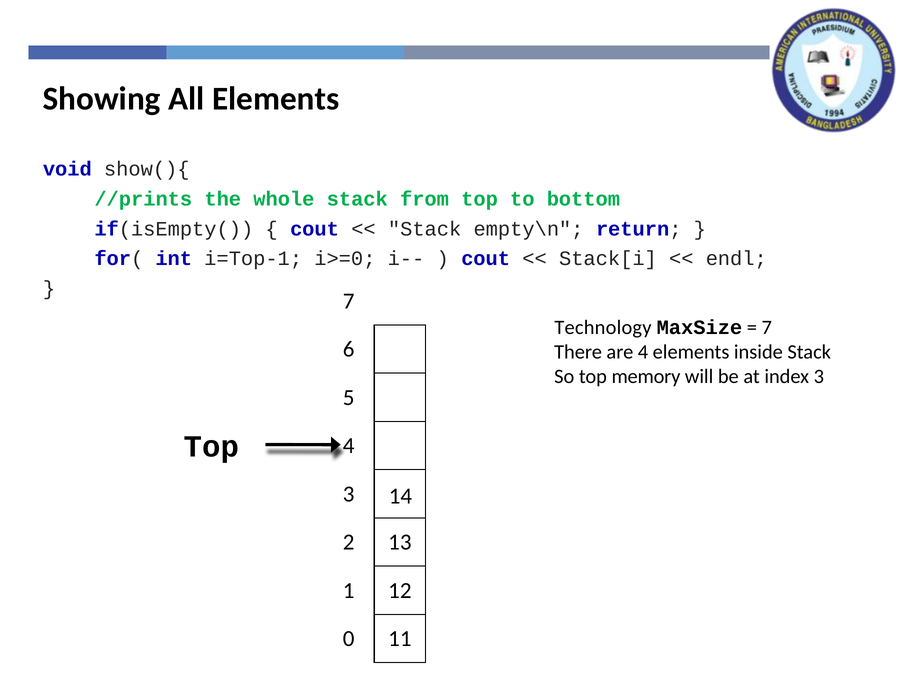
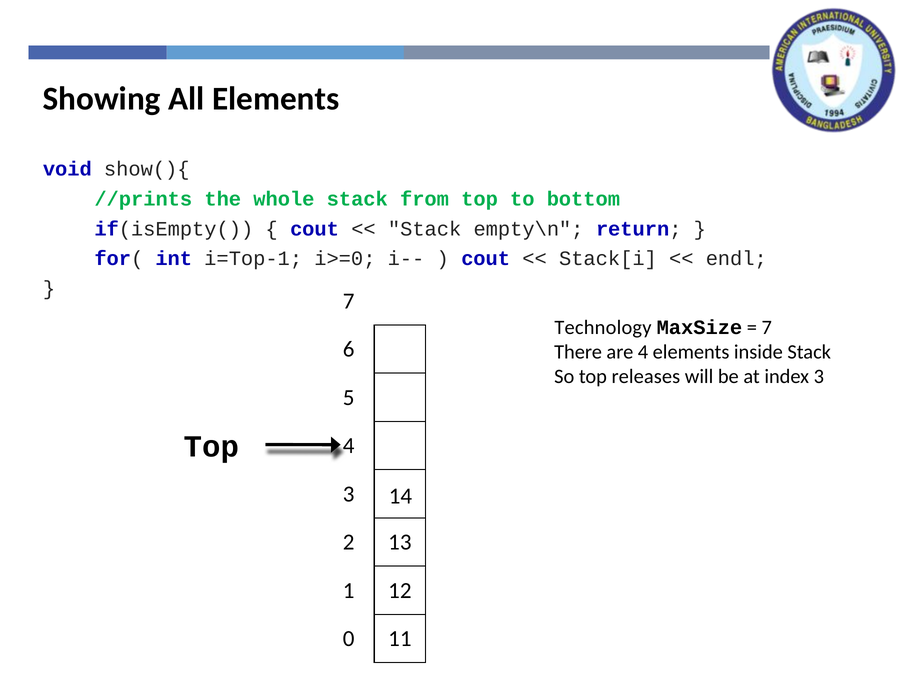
memory: memory -> releases (646, 377)
